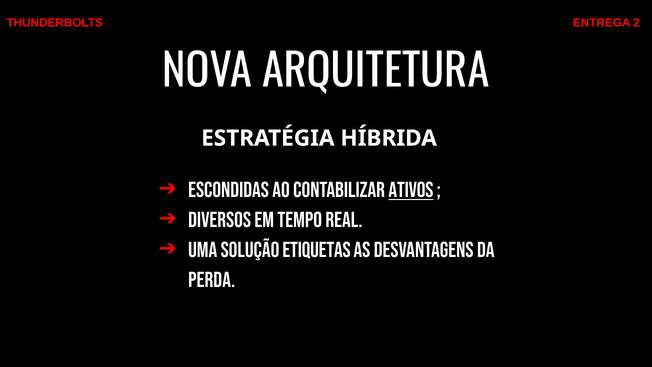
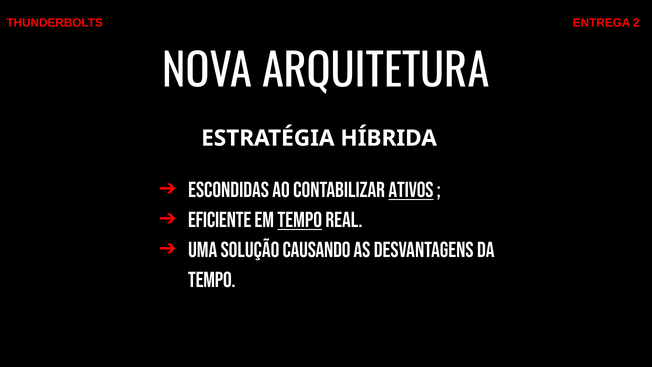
diversos: diversos -> eficiente (220, 220)
tempo underline: none -> present (300, 220)
etiquetas: etiquetas -> causando (317, 250)
perda: perda -> tempo (212, 280)
